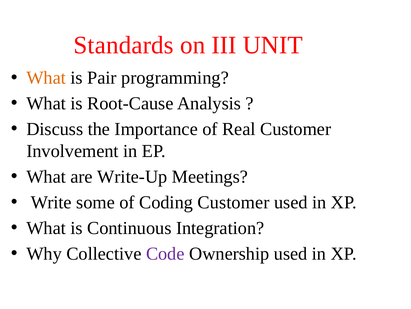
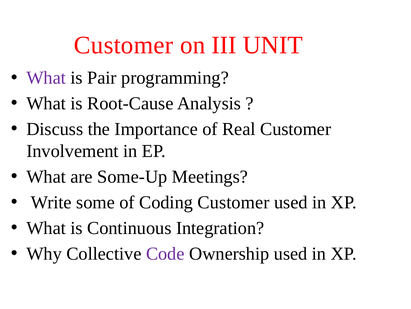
Standards: Standards -> Customer (124, 45)
What colour: orange -> purple (46, 78)
Write-Up: Write-Up -> Some-Up (132, 176)
